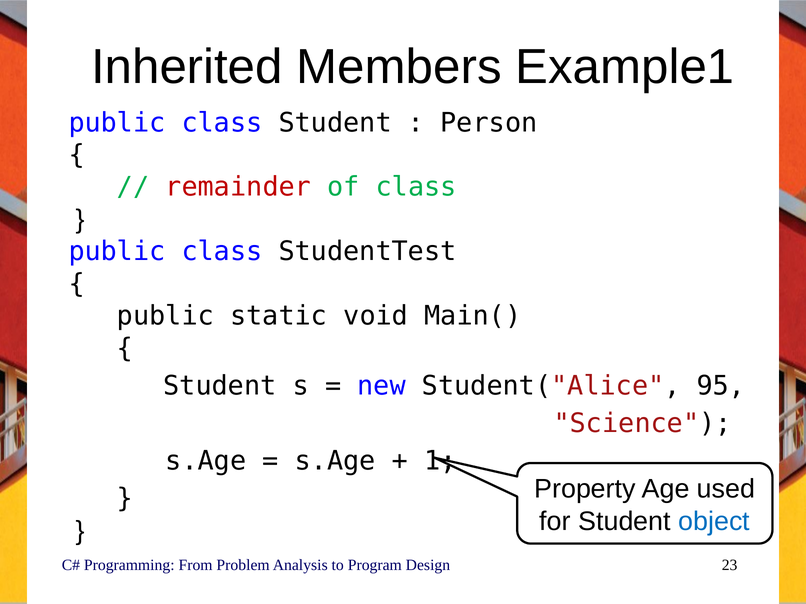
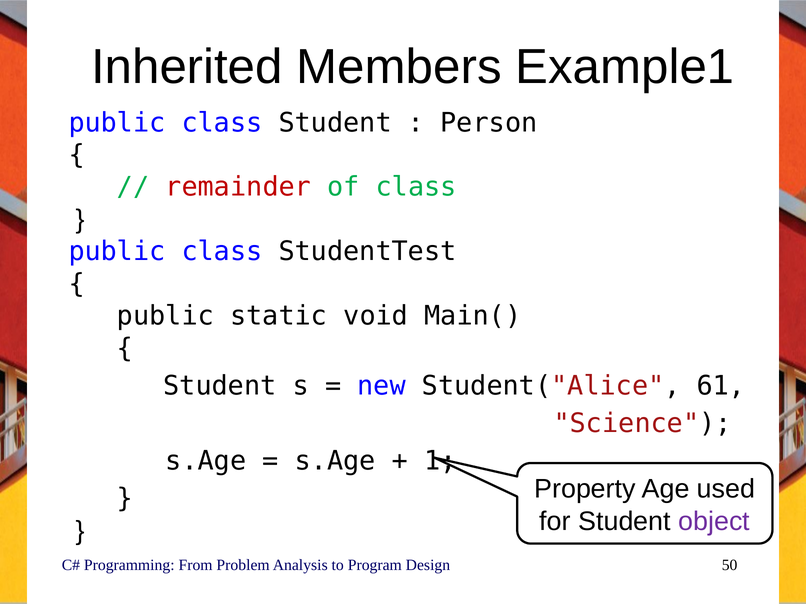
95: 95 -> 61 (721, 386)
object colour: blue -> purple (714, 522)
23: 23 -> 50 (730, 565)
